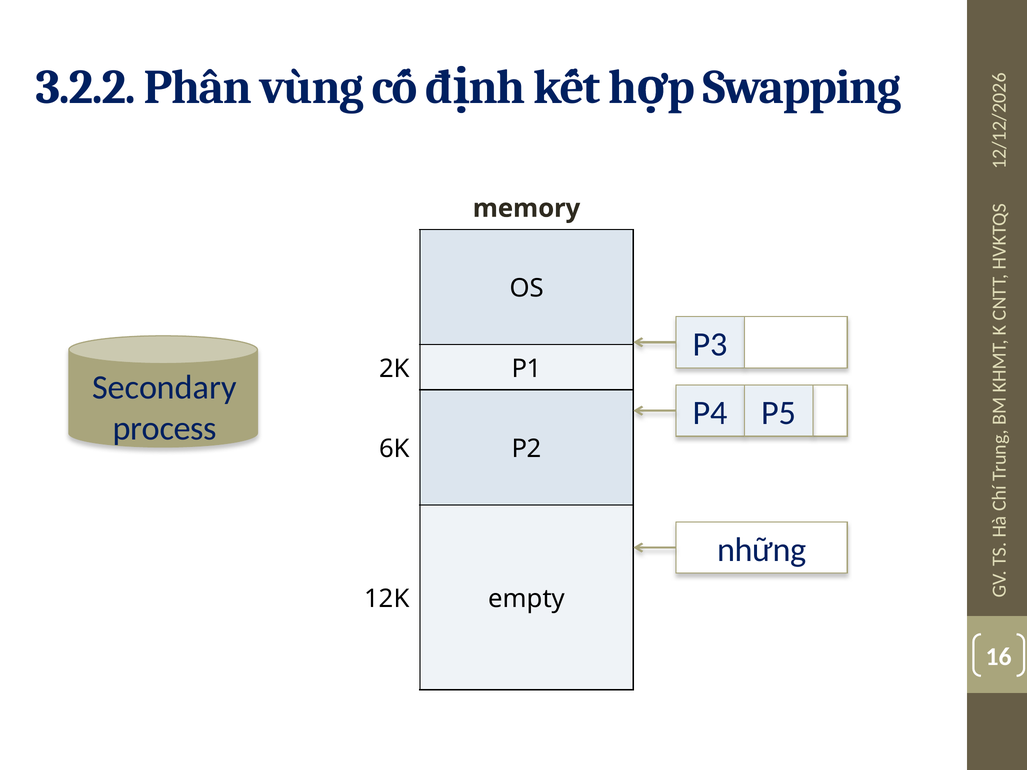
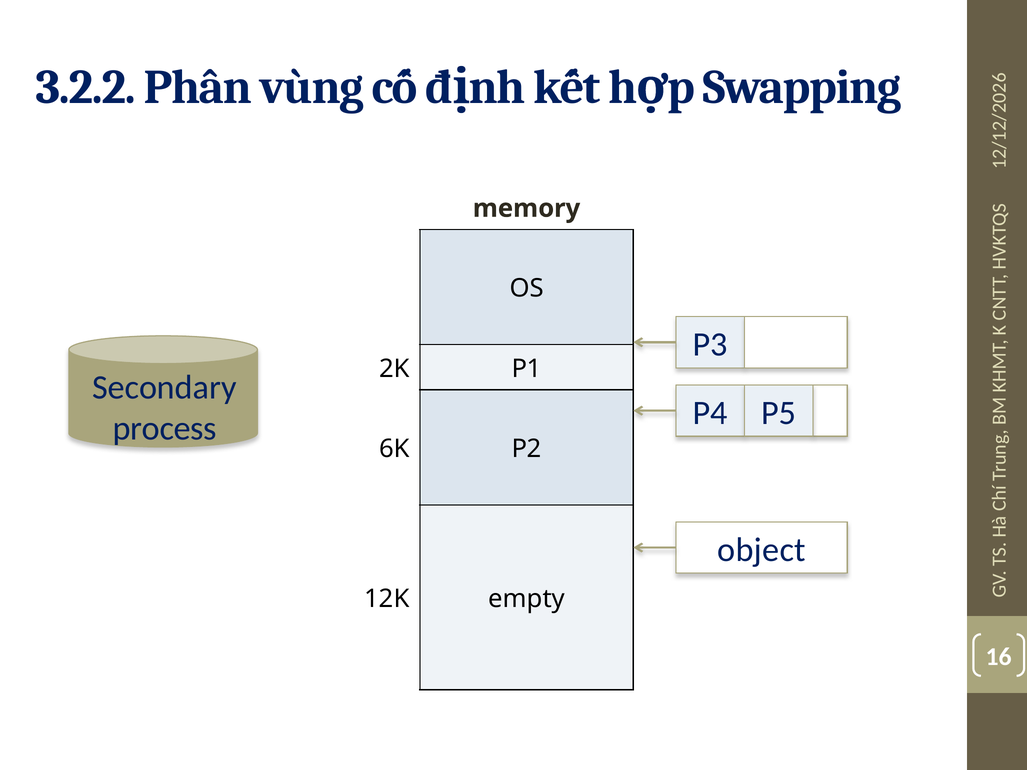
những: những -> object (762, 550)
